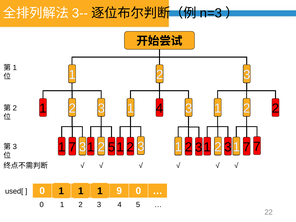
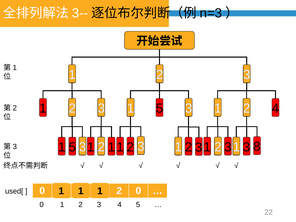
4: 4 -> 5 (160, 108)
2: 2 -> 4 (276, 108)
7: 7 -> 5 (72, 147)
5: 5 -> 1 (111, 147)
7: 7 -> 3 (247, 147)
7: 7 -> 8 (257, 147)
9: 9 -> 2 (119, 191)
